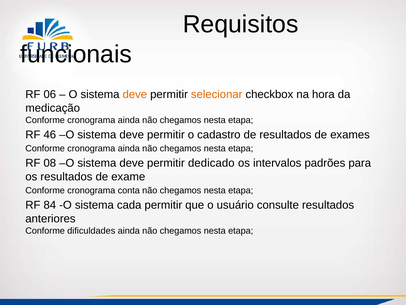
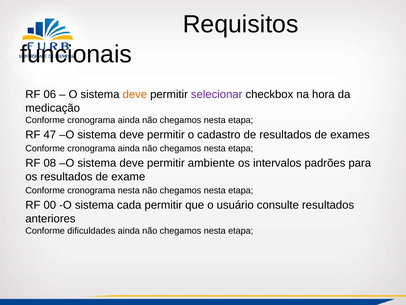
selecionar colour: orange -> purple (217, 94)
46: 46 -> 47 (50, 134)
dedicado: dedicado -> ambiente (211, 163)
cronograma conta: conta -> nesta (129, 190)
84: 84 -> 00 (50, 205)
